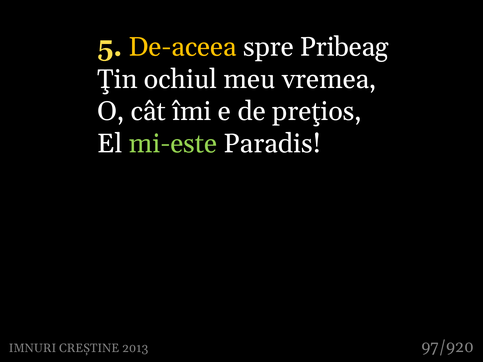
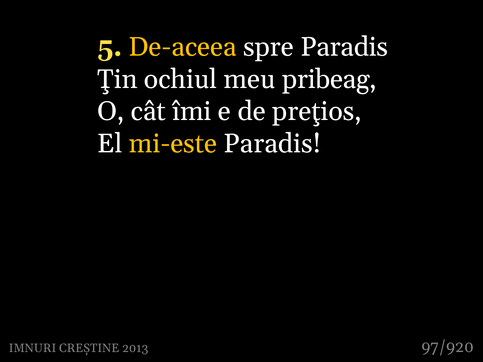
spre Pribeag: Pribeag -> Paradis (344, 47)
vremea: vremea -> pribeag (329, 79)
mi-este colour: light green -> yellow (173, 144)
